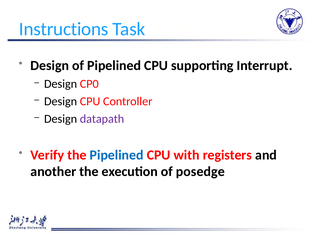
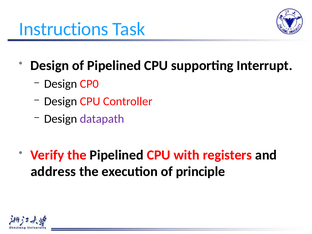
Pipelined colour: blue -> black (117, 155)
another: another -> address (53, 172)
posedge: posedge -> principle (200, 172)
